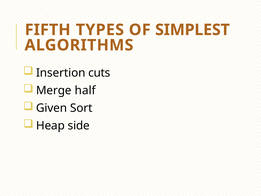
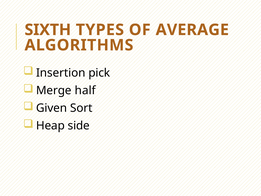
FIFTH: FIFTH -> SIXTH (48, 30)
SIMPLEST: SIMPLEST -> AVERAGE (192, 30)
cuts: cuts -> pick (99, 73)
